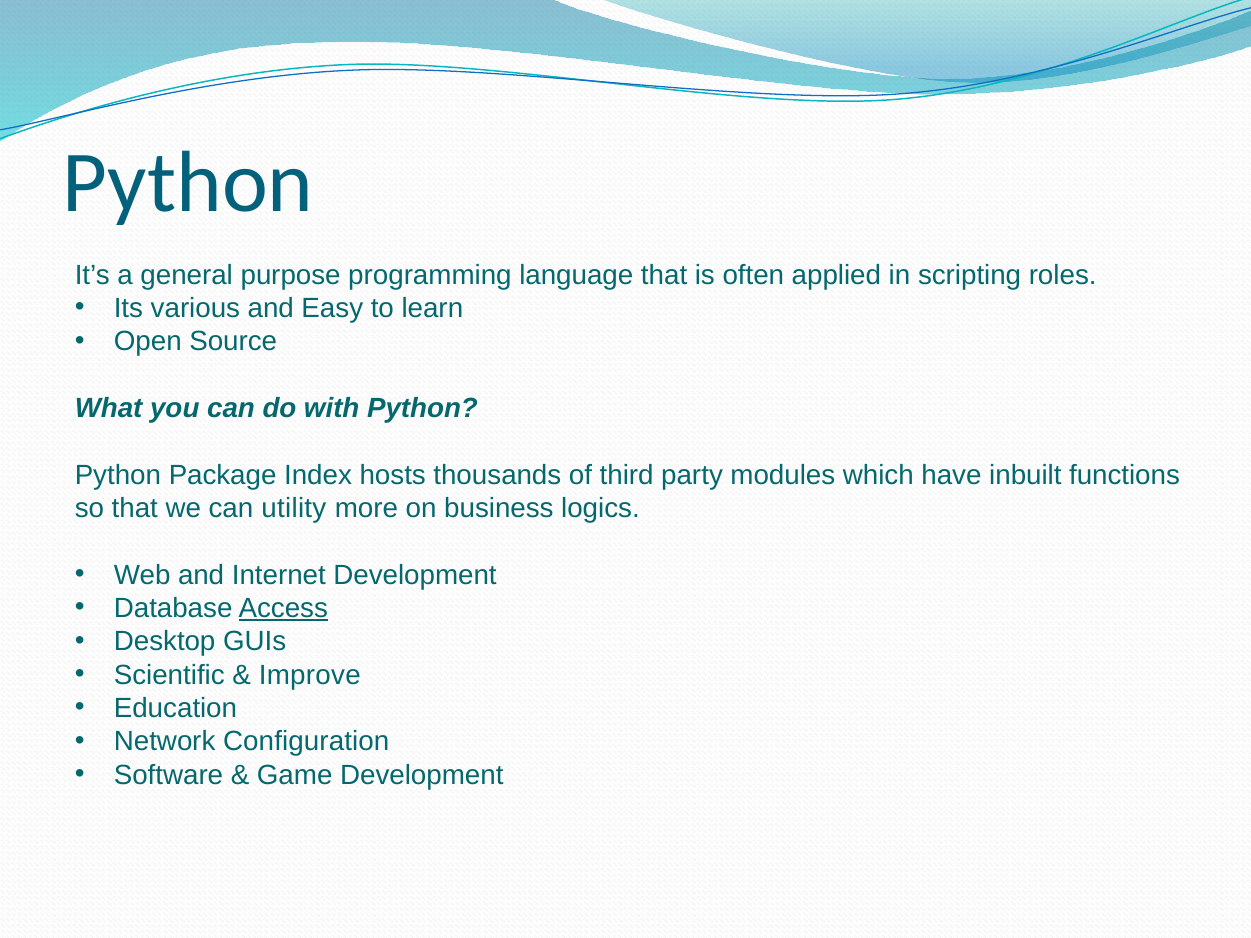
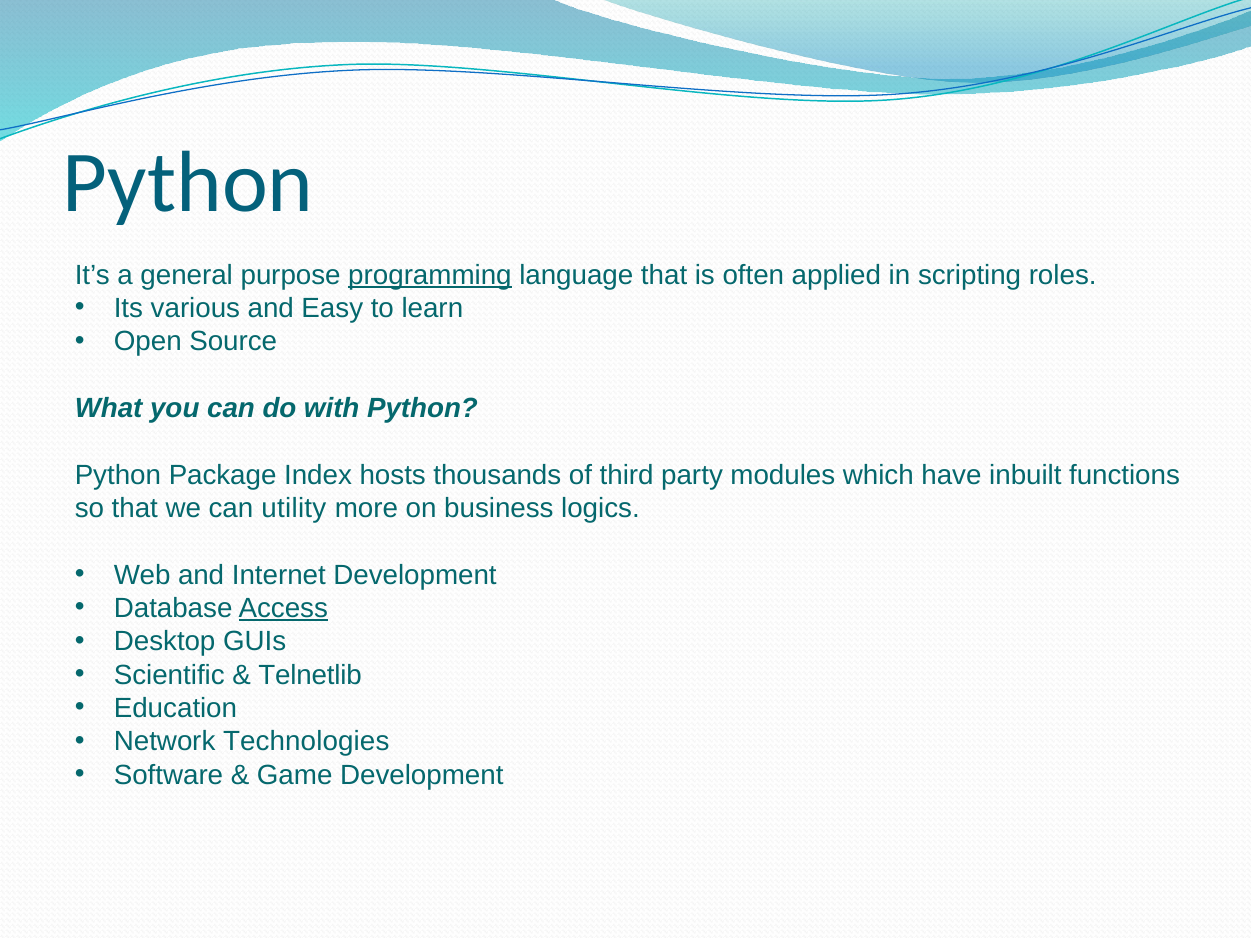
programming underline: none -> present (430, 275)
Improve: Improve -> Telnetlib (310, 675)
Configuration: Configuration -> Technologies (306, 742)
